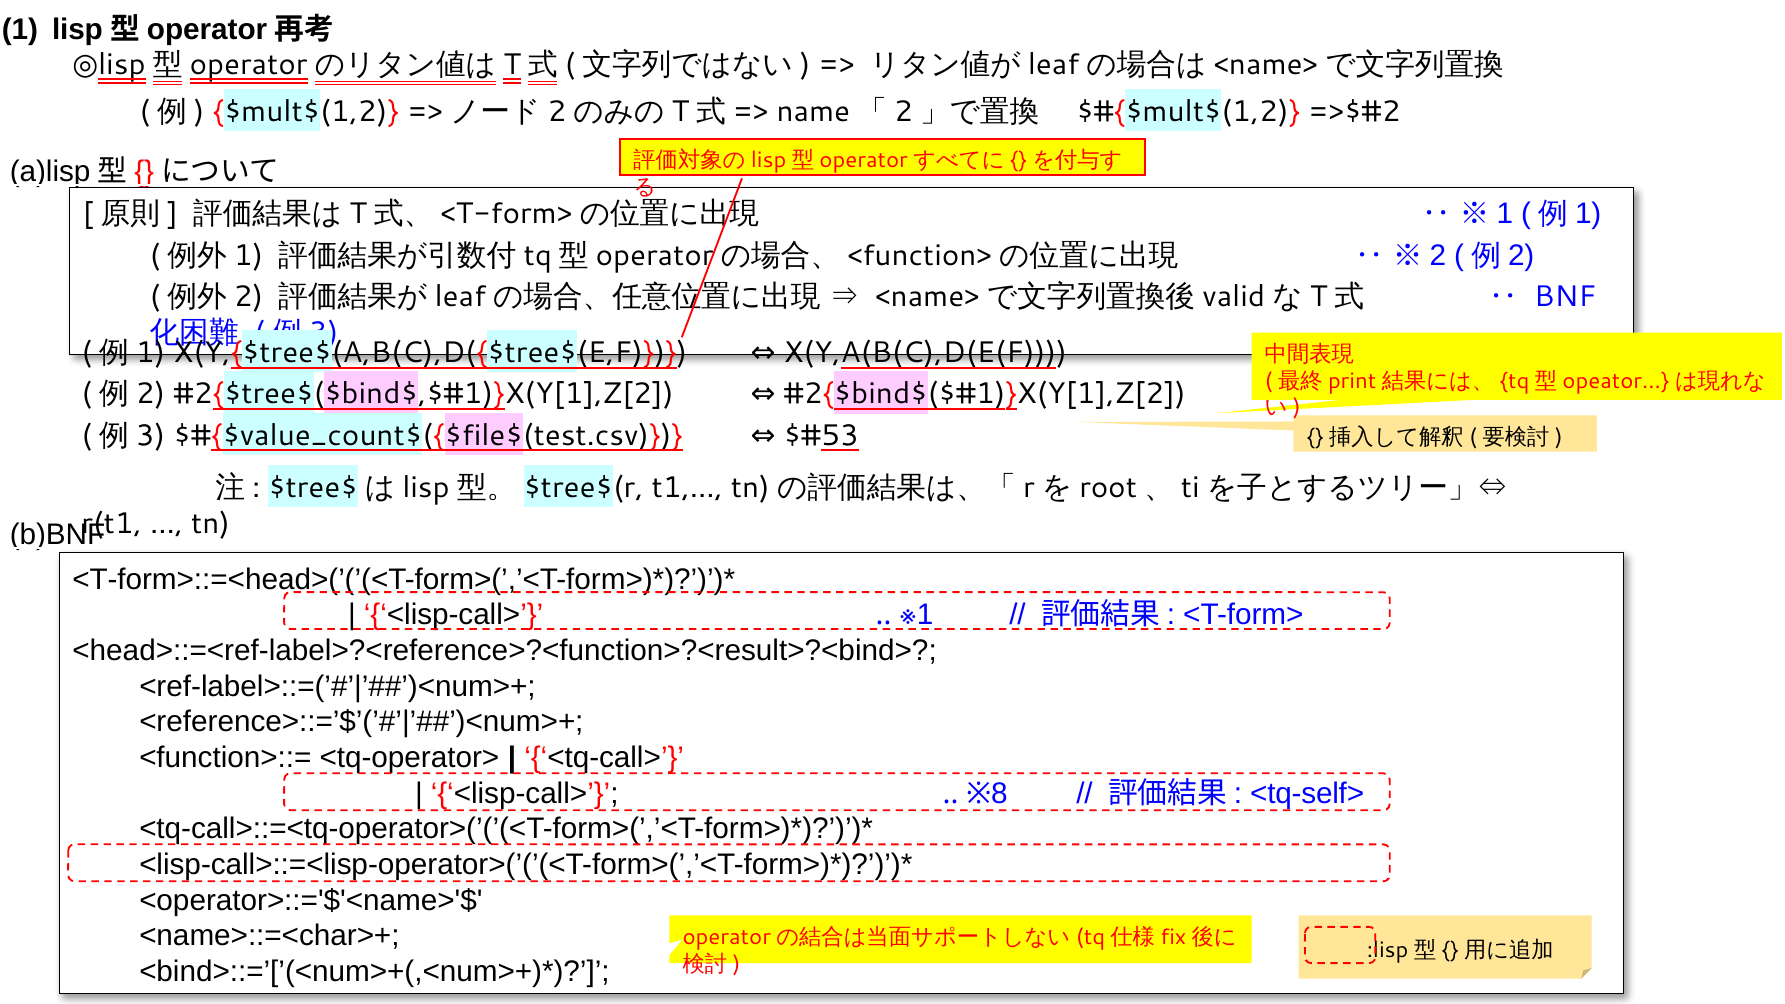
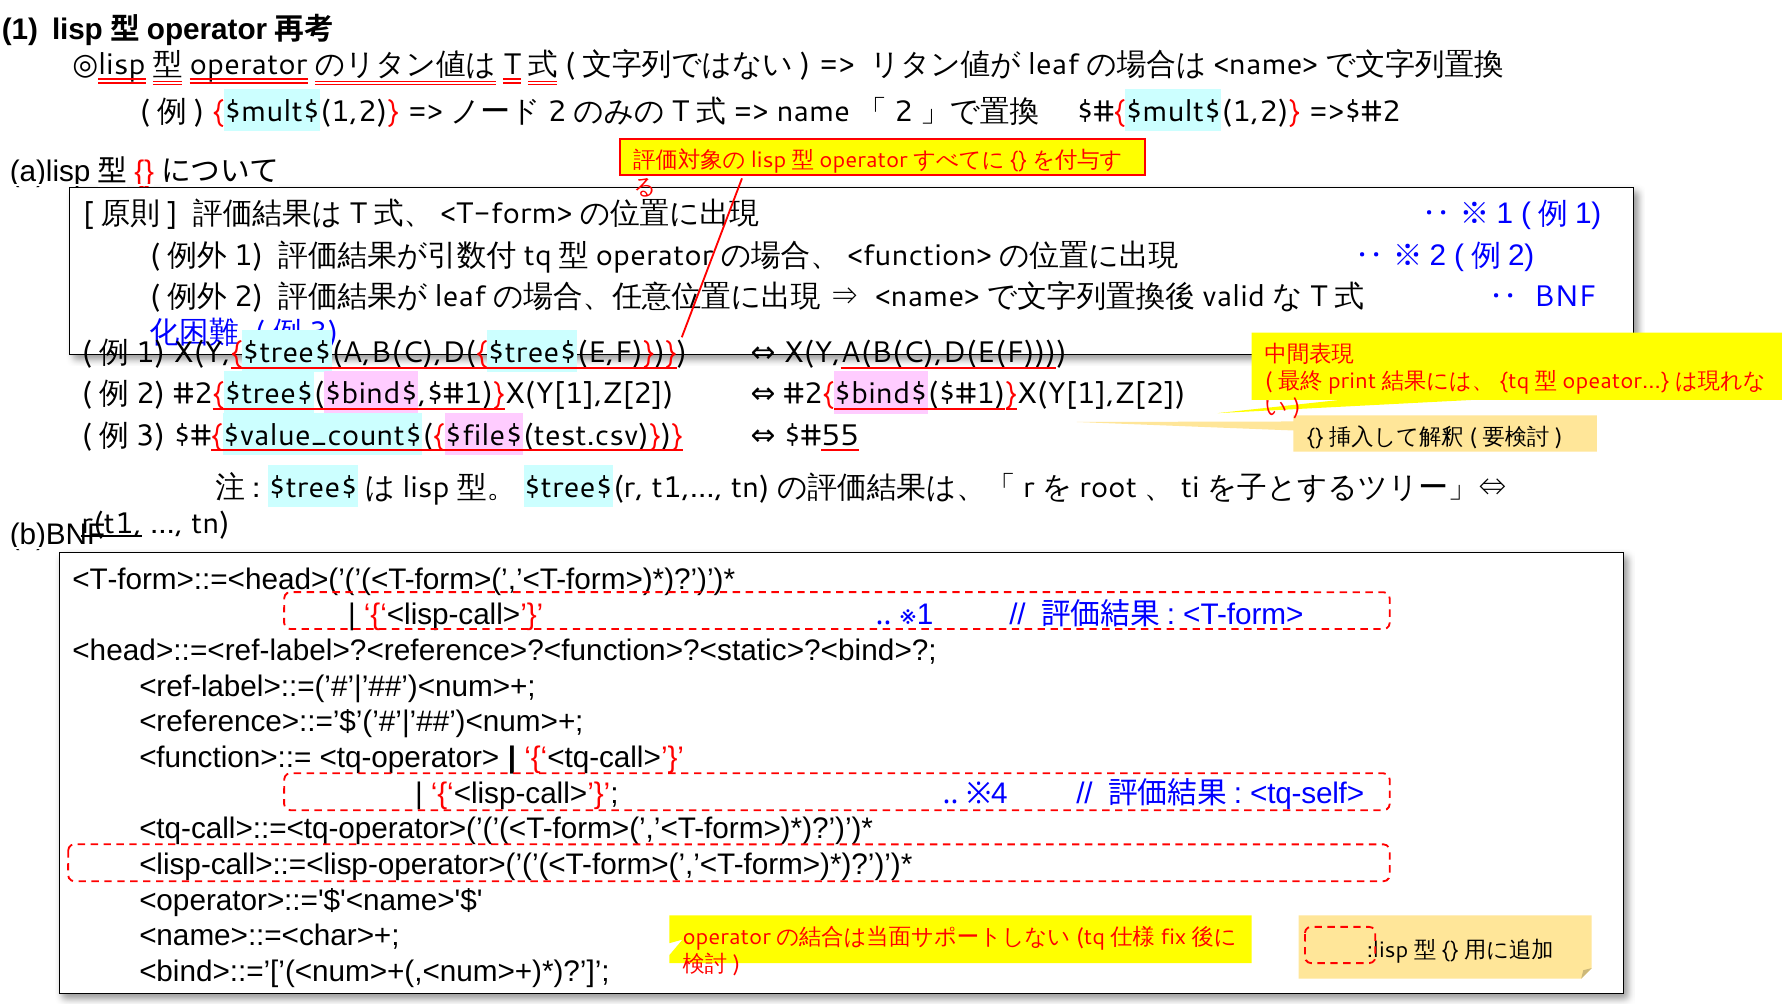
53: 53 -> 55 (840, 435)
r(t1 underline: none -> present (112, 523)
<head>::=<ref-label>?<reference>?<function>?<result>?<bind>: <head>::=<ref-label>?<reference>?<function>?<result>?<bind> -> <head>::=<ref-label>?<reference>?<function>?<static>?<bind> (505, 651)
8: 8 -> 4 (999, 793)
